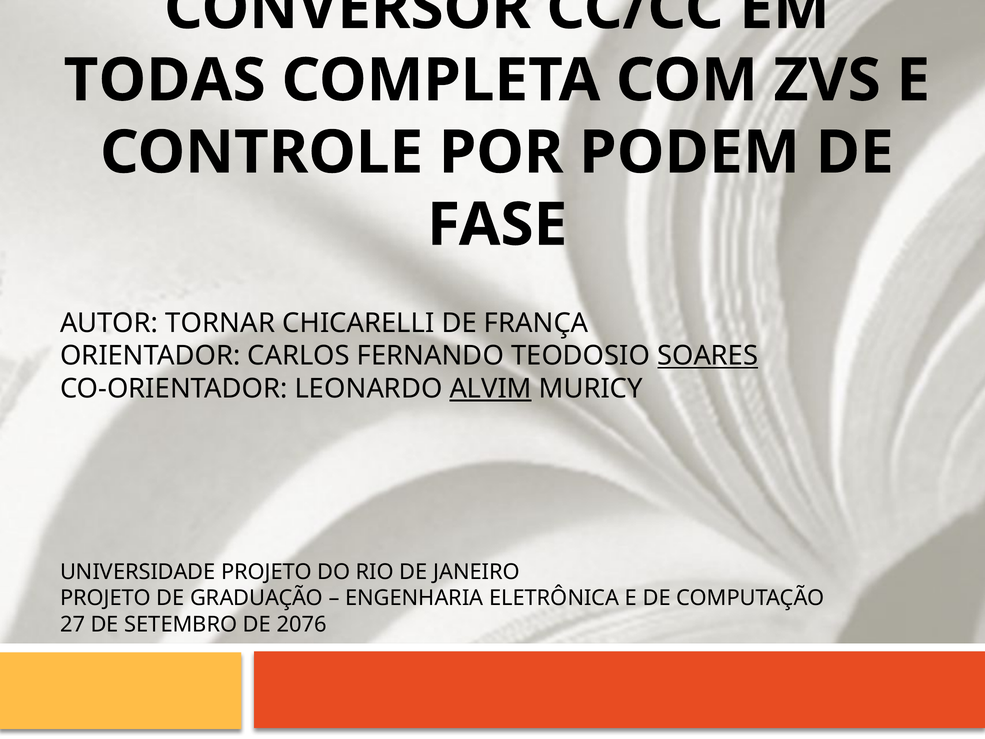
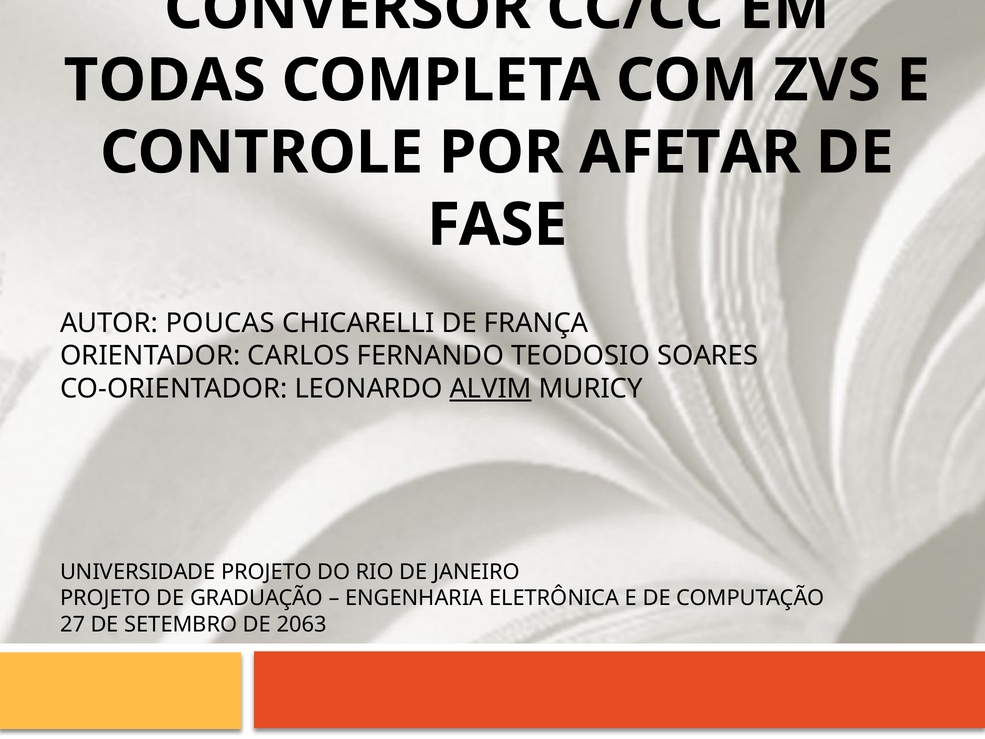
PODEM: PODEM -> AFETAR (690, 153)
TORNAR: TORNAR -> POUCAS (220, 323)
SOARES underline: present -> none (708, 356)
2076: 2076 -> 2063 (302, 624)
